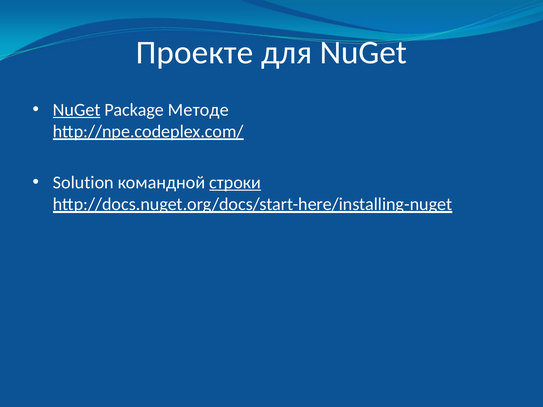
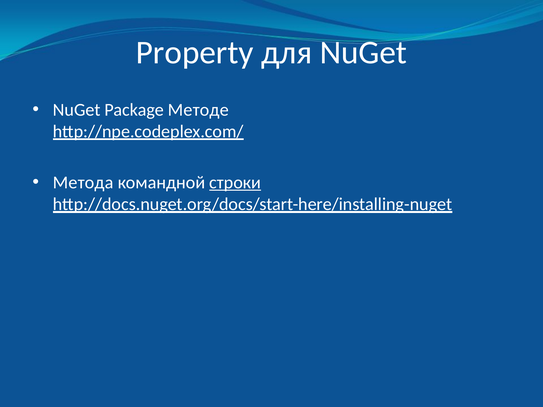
Проекте: Проекте -> Property (195, 53)
NuGet underline: present -> none (77, 110)
Solution: Solution -> Метода (83, 183)
